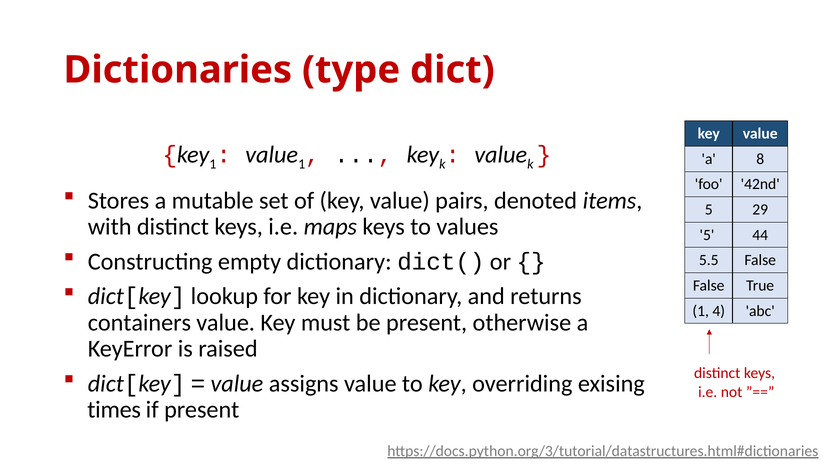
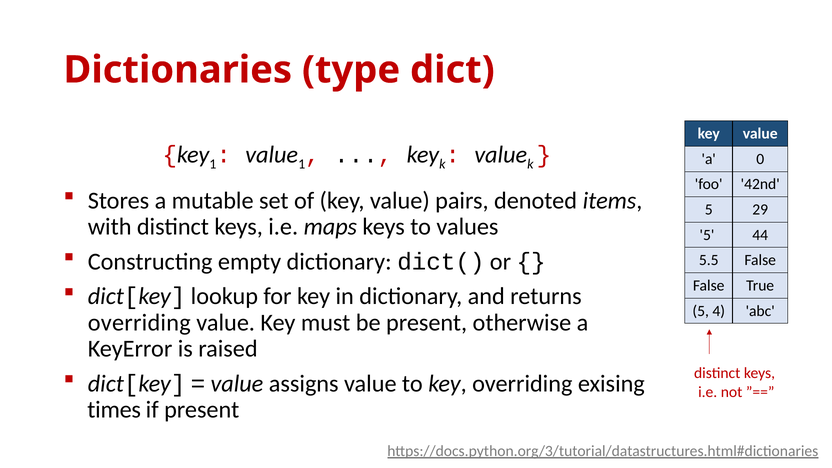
8: 8 -> 0 (760, 159)
1: 1 -> 5 (701, 311)
containers: containers -> overriding (139, 323)
